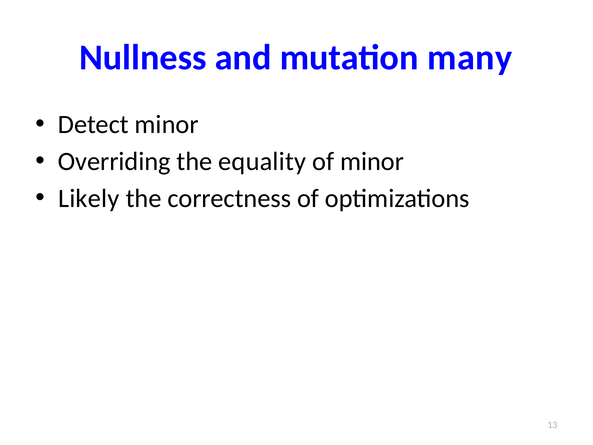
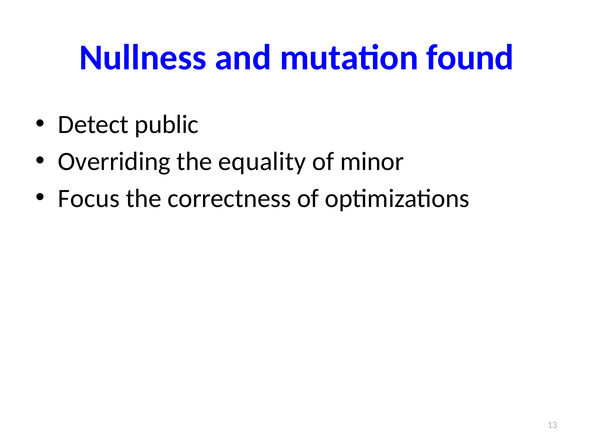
many: many -> found (470, 57)
Detect minor: minor -> public (167, 124)
Likely: Likely -> Focus (89, 198)
